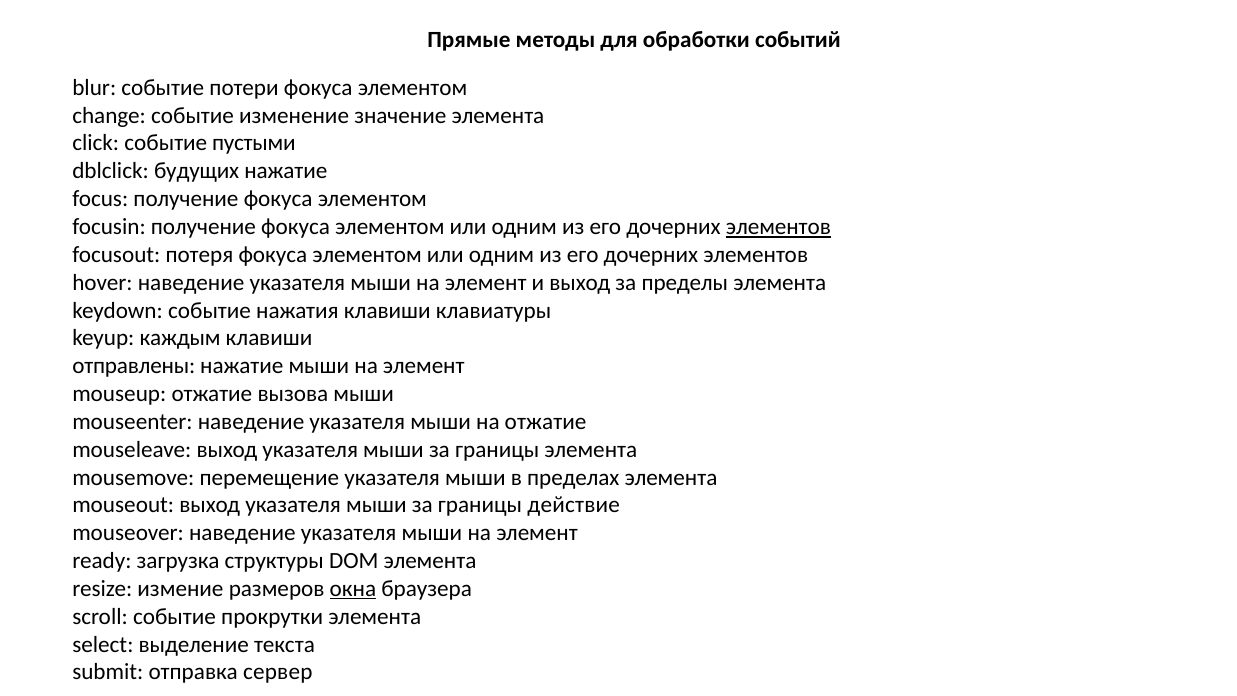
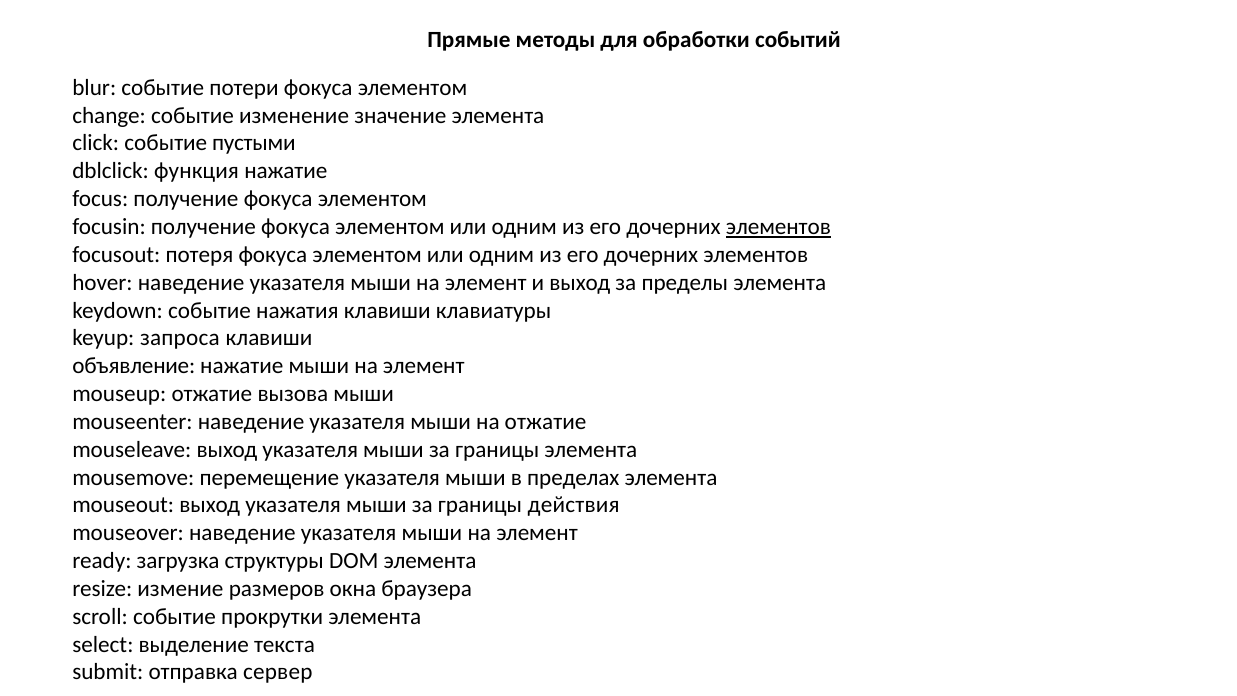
будущих: будущих -> функция (197, 171)
каждым: каждым -> запроса (180, 338)
отправлены: отправлены -> объявление (134, 366)
действие: действие -> действия (574, 505)
окна underline: present -> none (353, 589)
